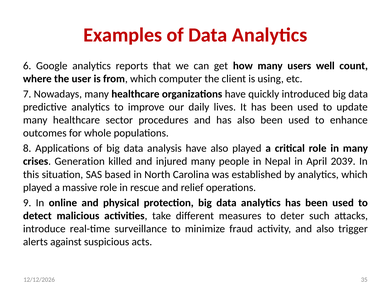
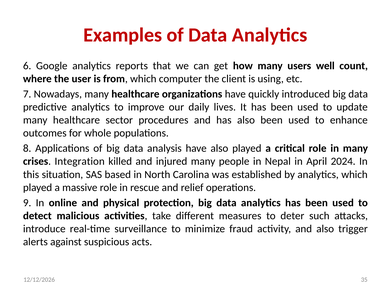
Generation: Generation -> Integration (80, 162)
2039: 2039 -> 2024 (343, 162)
